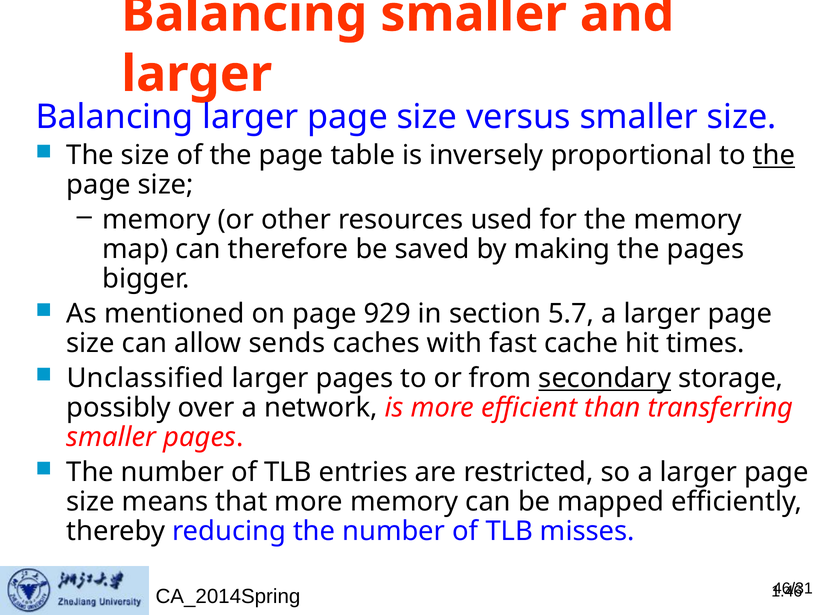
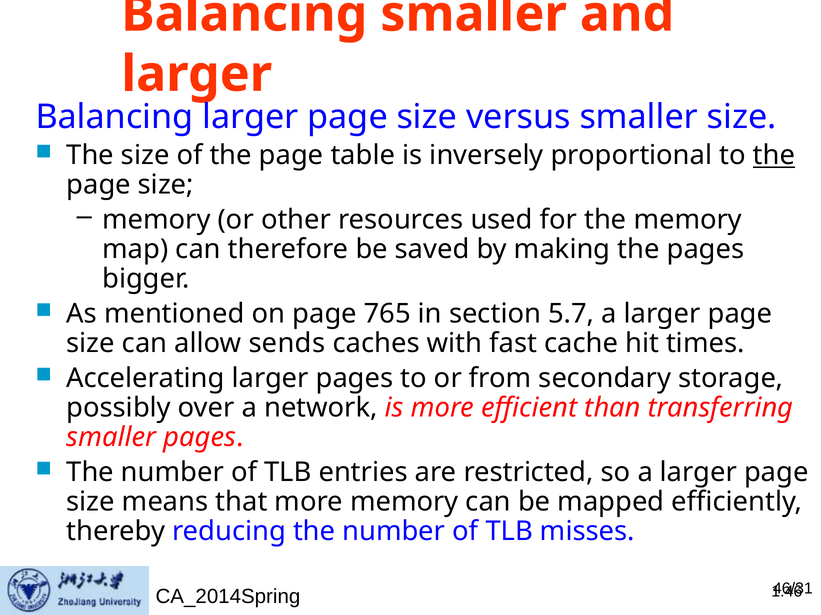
929: 929 -> 765 (387, 314)
Unclassified: Unclassified -> Accelerating (145, 379)
secondary underline: present -> none (605, 379)
